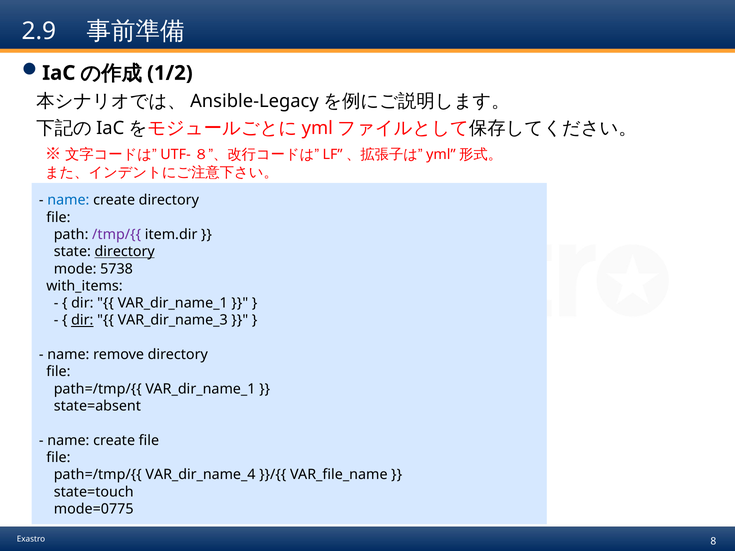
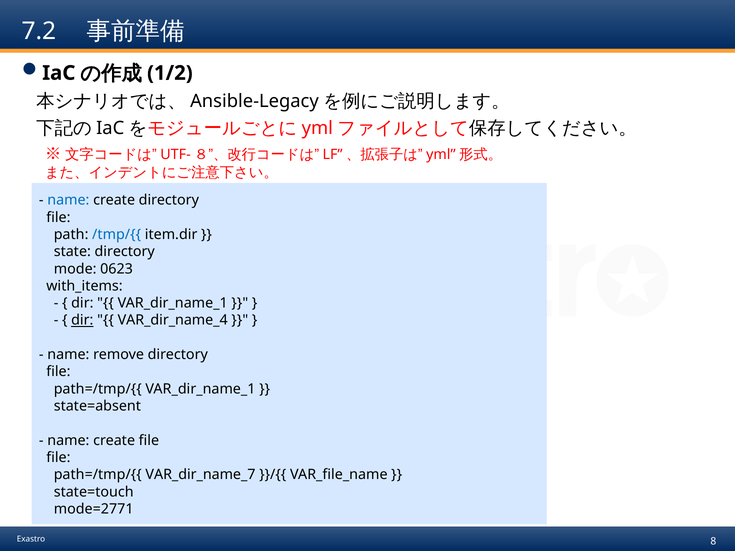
2.9: 2.9 -> 7.2 (39, 31)
/tmp/{{ colour: purple -> blue (117, 235)
directory underline: present -> none (125, 252)
5738: 5738 -> 0623 (117, 269)
VAR_dir_name_3: VAR_dir_name_3 -> VAR_dir_name_4 (173, 320)
VAR_dir_name_4: VAR_dir_name_4 -> VAR_dir_name_7 (201, 475)
mode=0775: mode=0775 -> mode=2771 (94, 509)
